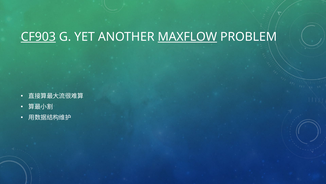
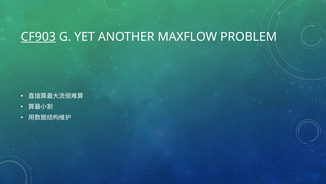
MAXFLOW underline: present -> none (187, 37)
